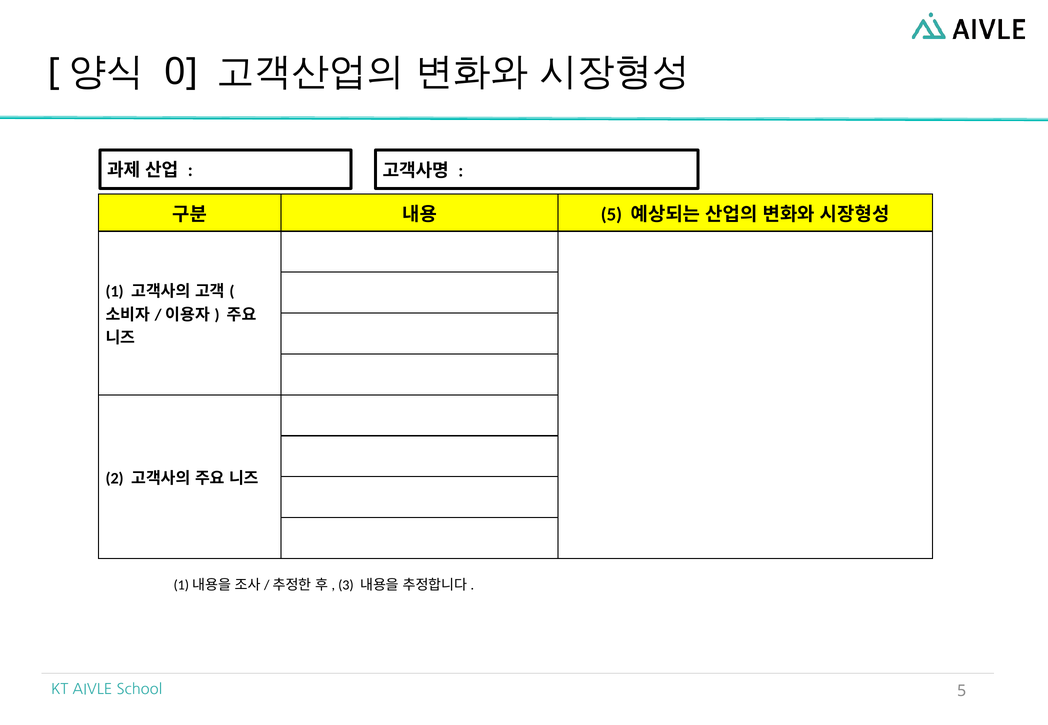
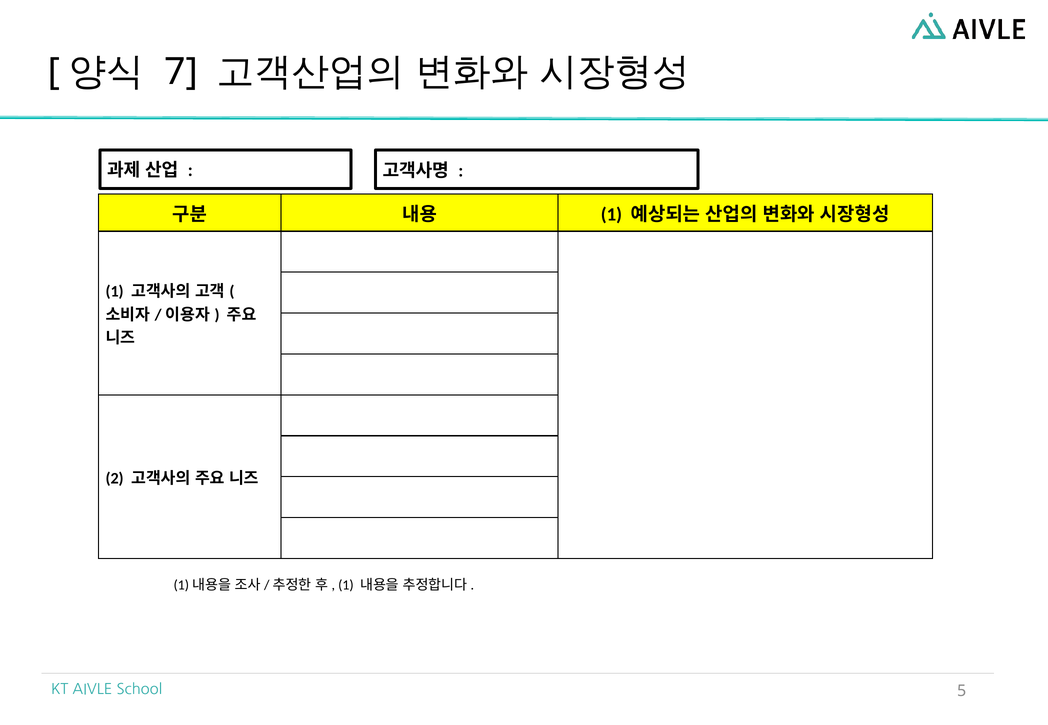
0: 0 -> 7 (181, 72)
5: 5 -> 1 (611, 215)
3: 3 -> 1 (346, 585)
